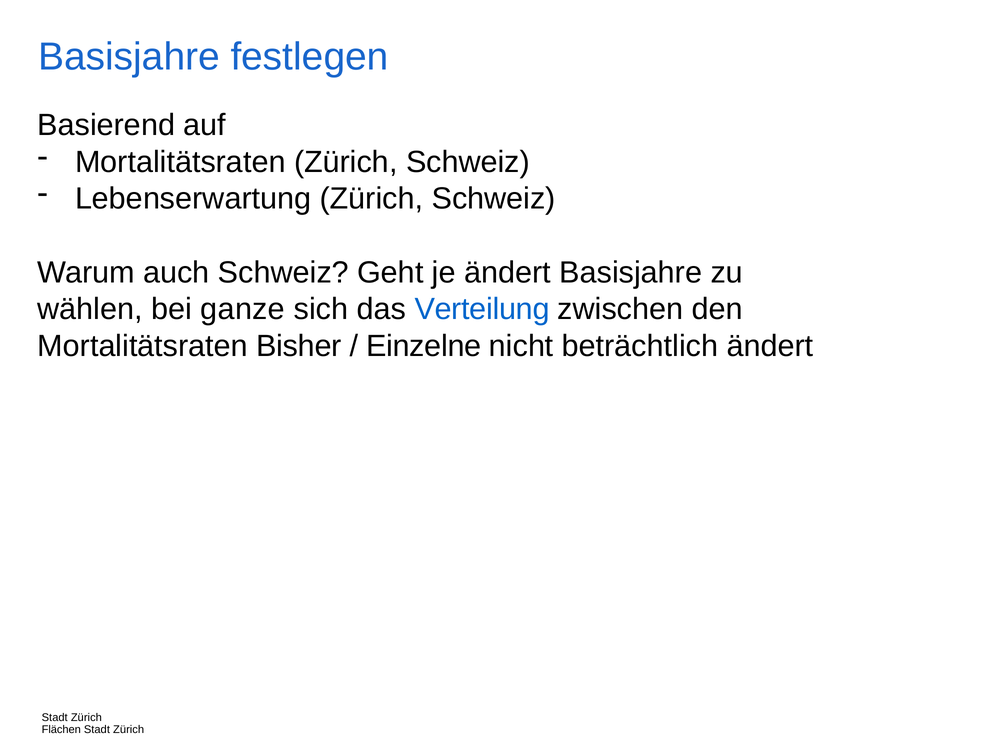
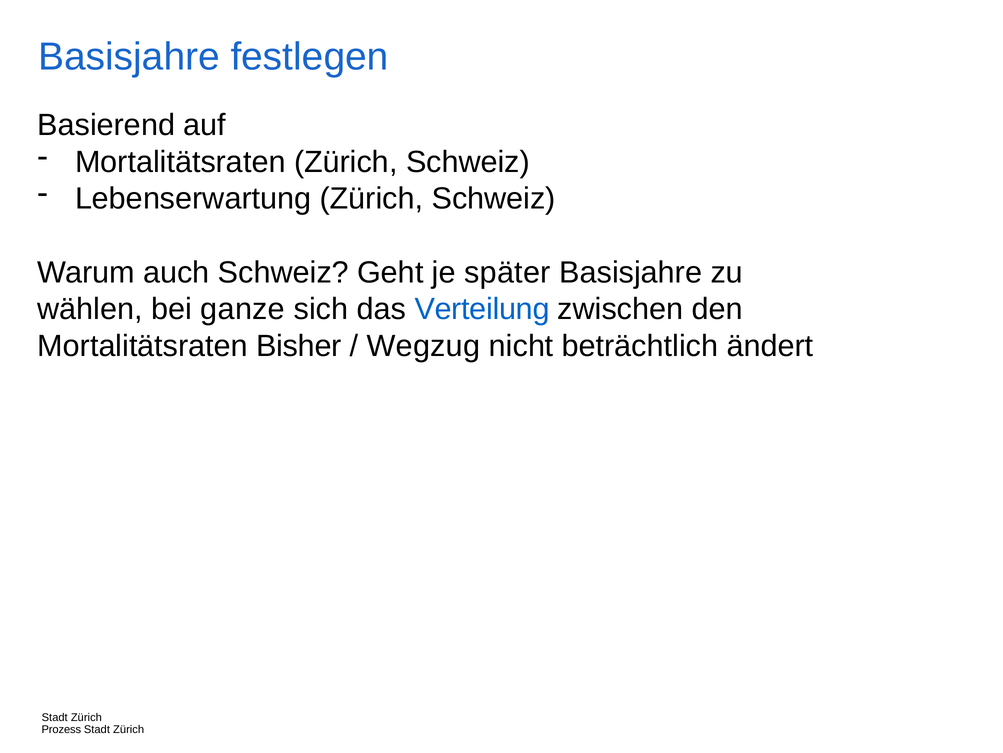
je ändert: ändert -> später (507, 272)
Einzelne: Einzelne -> Wegzug (423, 346)
Flächen: Flächen -> Prozess (61, 729)
